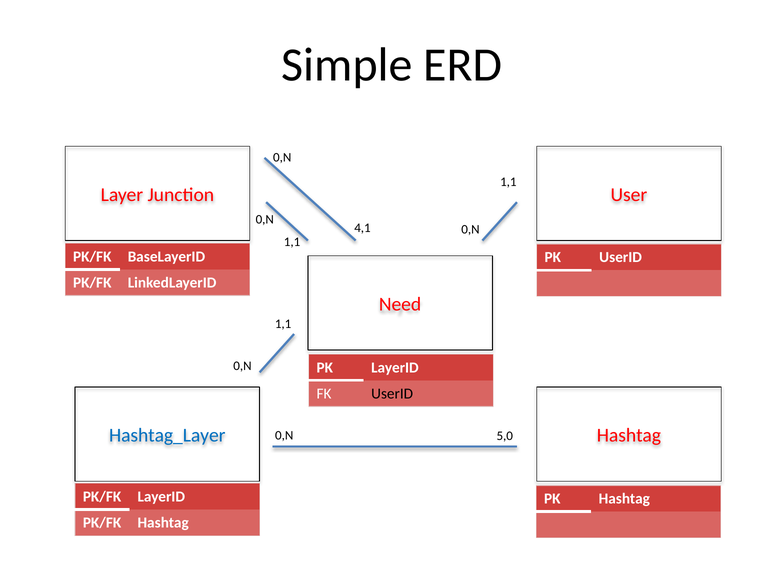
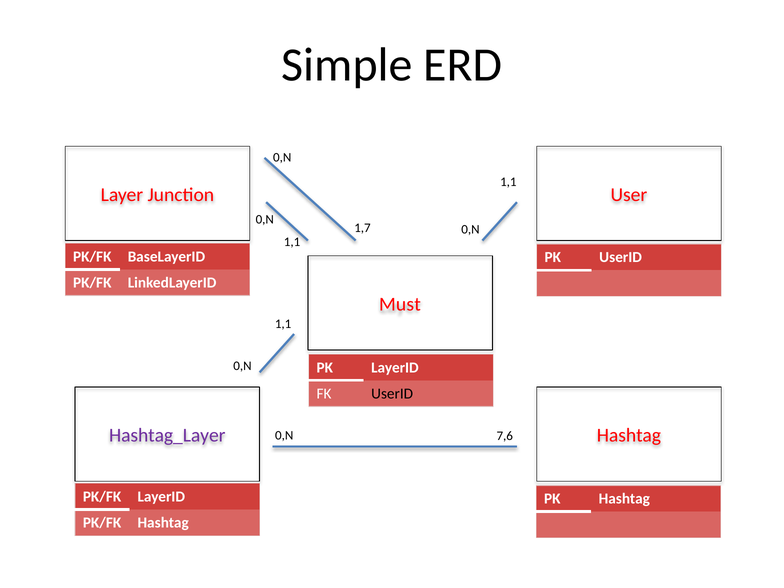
4,1: 4,1 -> 1,7 (362, 228)
Need: Need -> Must (400, 304)
Hashtag_Layer colour: blue -> purple (167, 435)
5,0: 5,0 -> 7,6 (505, 436)
